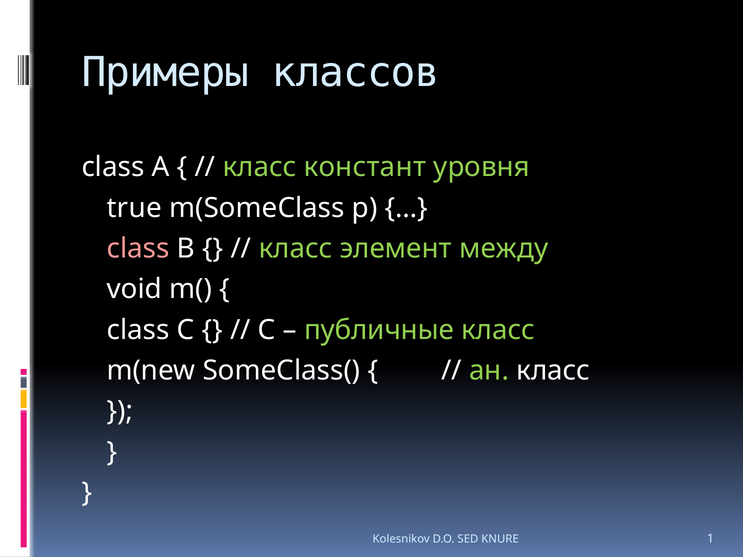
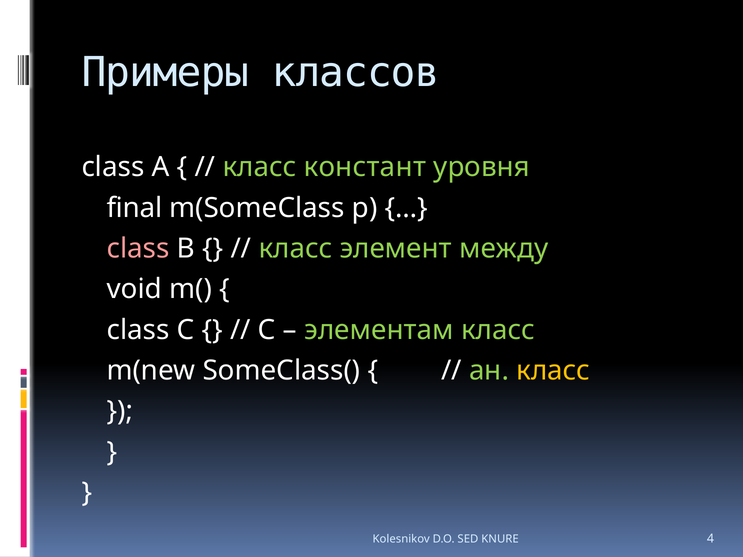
true: true -> final (134, 208)
публичные: публичные -> элементам (379, 330)
класс colour: white -> yellow (553, 371)
1: 1 -> 4 (711, 539)
